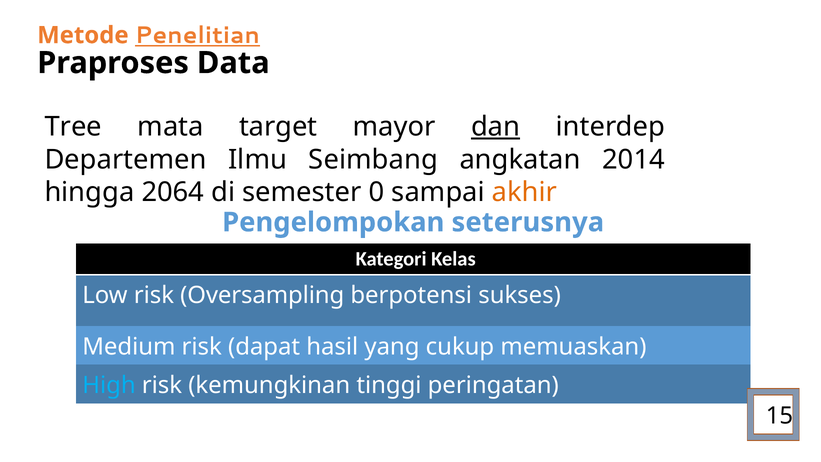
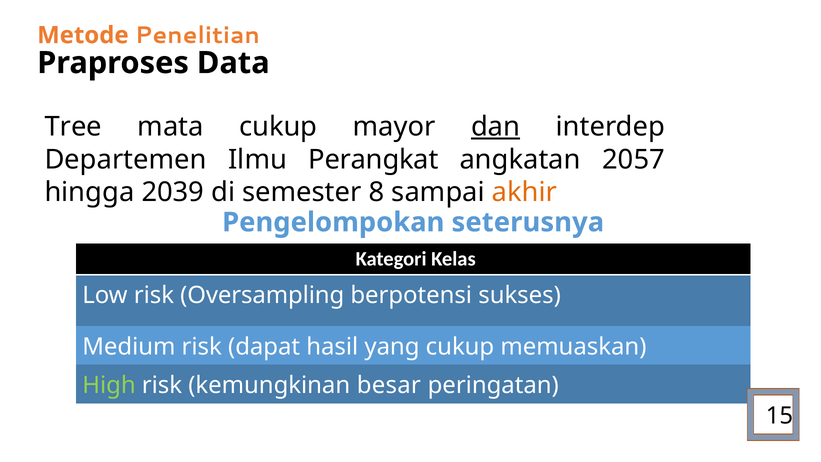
Penelitian underline: present -> none (197, 35)
mata target: target -> cukup (278, 127)
Seimbang: Seimbang -> Perangkat (373, 159)
2014: 2014 -> 2057 (634, 159)
2064: 2064 -> 2039 (173, 192)
0: 0 -> 8 (376, 192)
High colour: light blue -> light green (109, 385)
tinggi: tinggi -> besar (389, 385)
